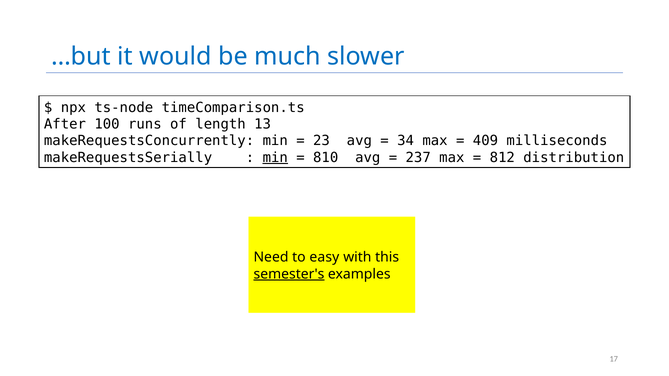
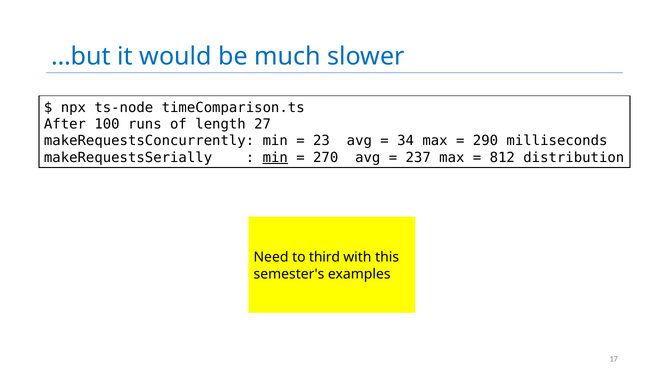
13: 13 -> 27 (263, 124)
409: 409 -> 290 (485, 141)
810: 810 -> 270 (326, 158)
easy: easy -> third (325, 258)
semester's underline: present -> none (289, 274)
